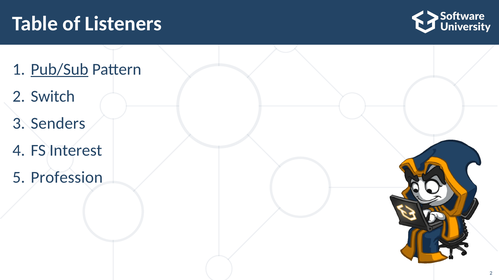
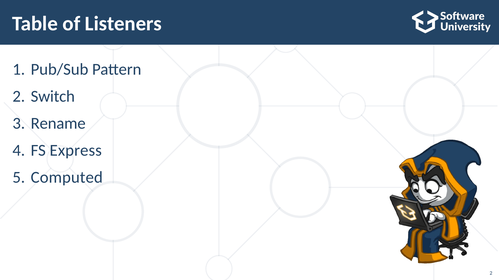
Pub/Sub underline: present -> none (60, 70)
Senders: Senders -> Rename (58, 124)
Interest: Interest -> Express (76, 151)
Profession: Profession -> Computed (67, 178)
